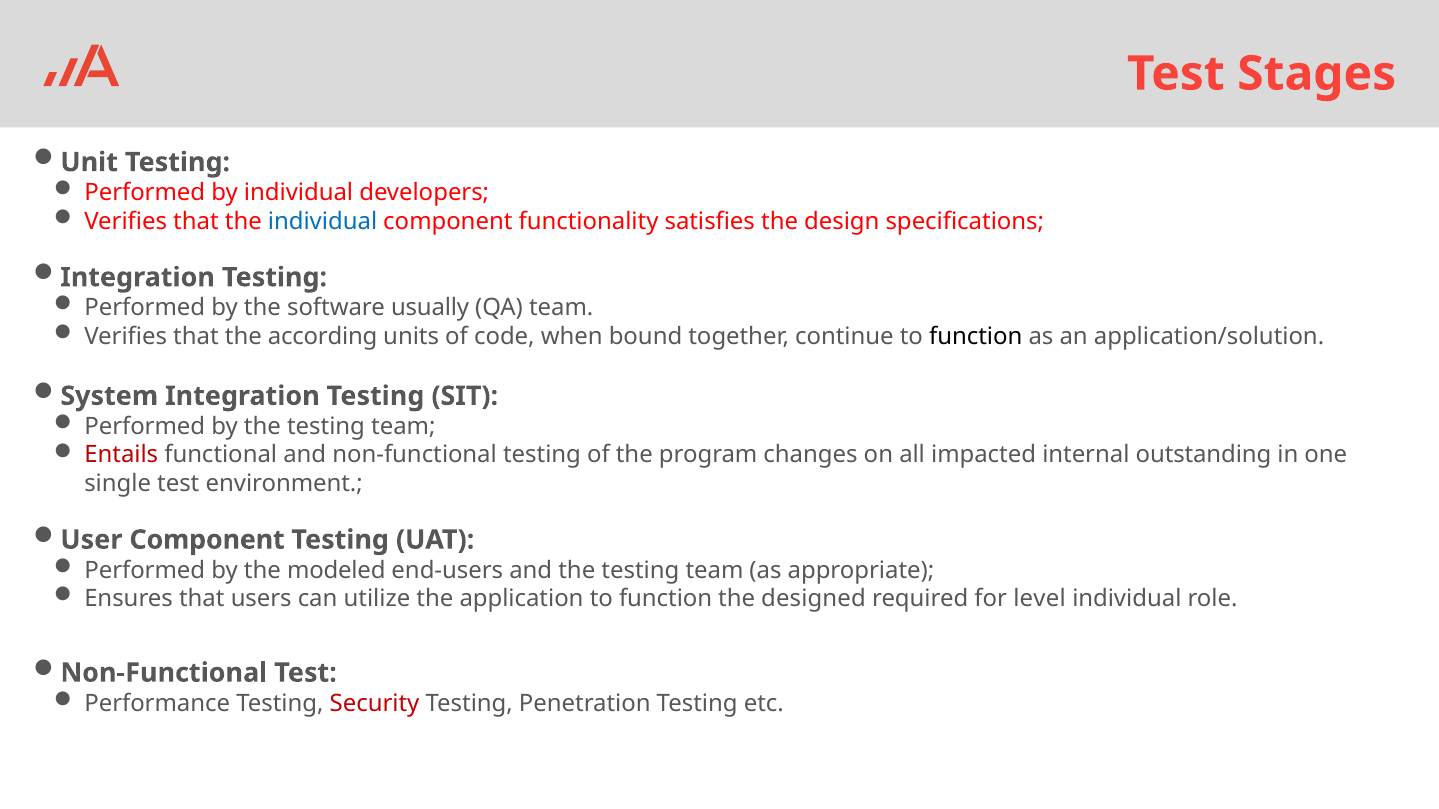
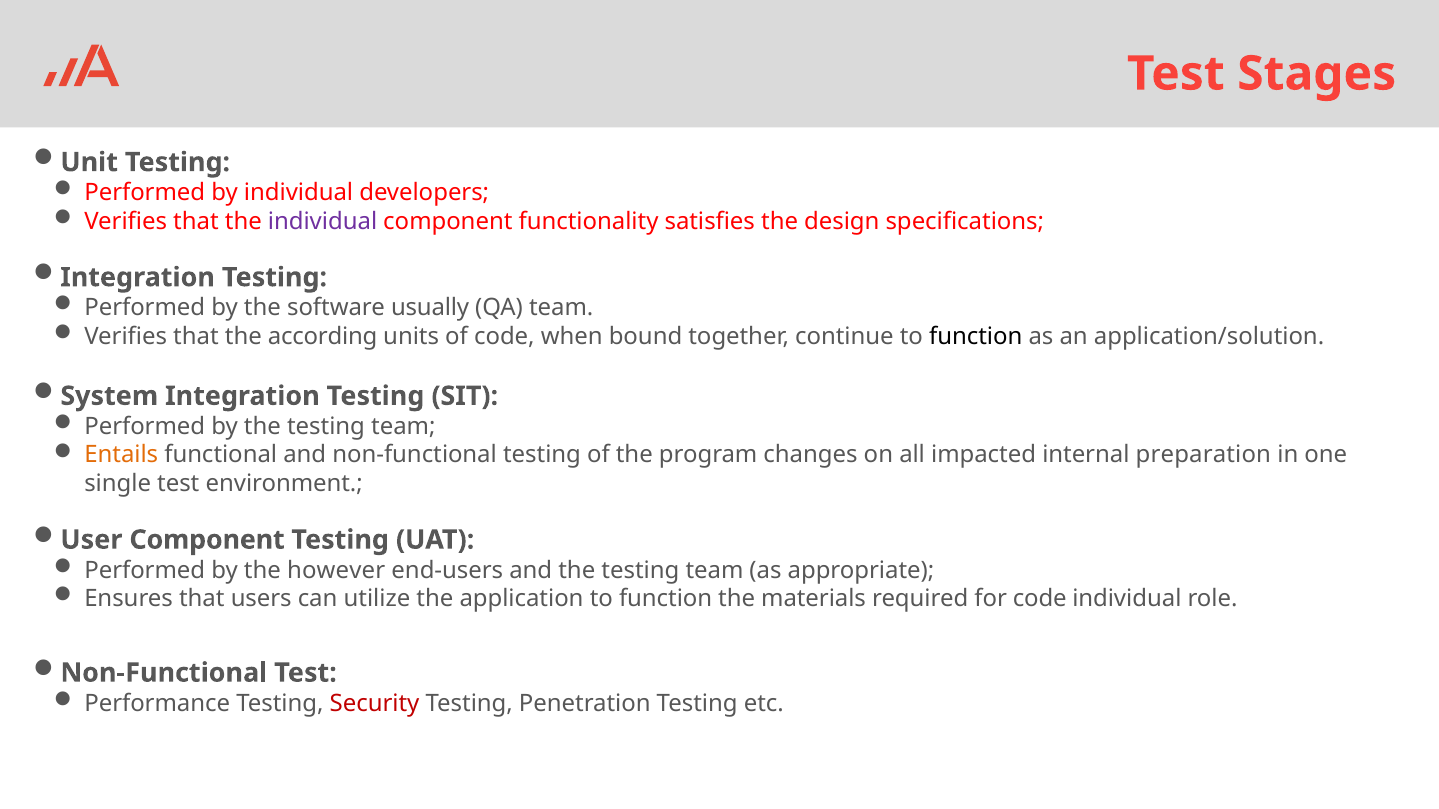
individual colour: blue -> purple (323, 222)
Entails colour: red -> orange (121, 455)
outstanding: outstanding -> preparation (1203, 455)
modeled: modeled -> however (336, 570)
designed: designed -> materials (814, 599)
for level: level -> code (1040, 599)
